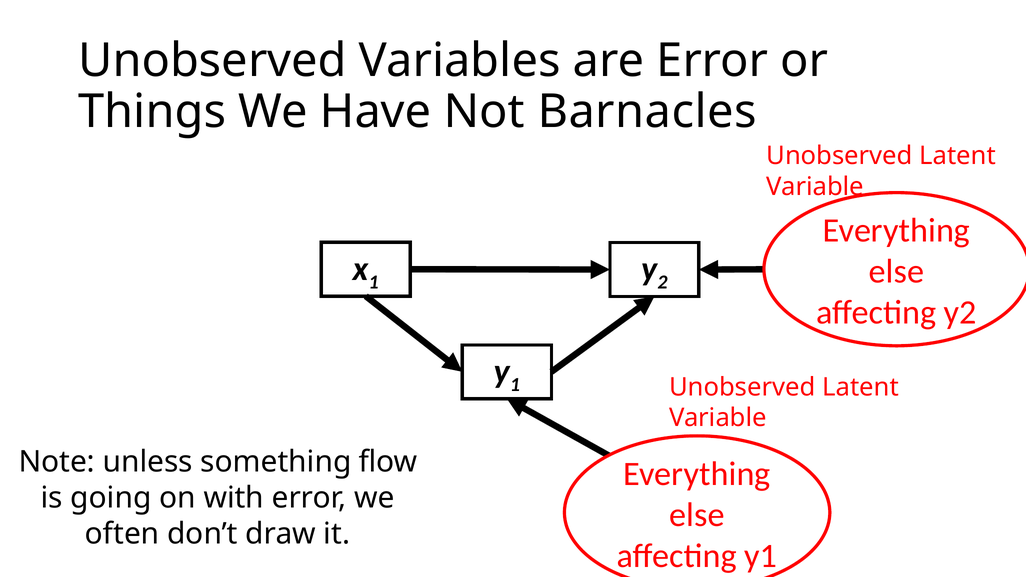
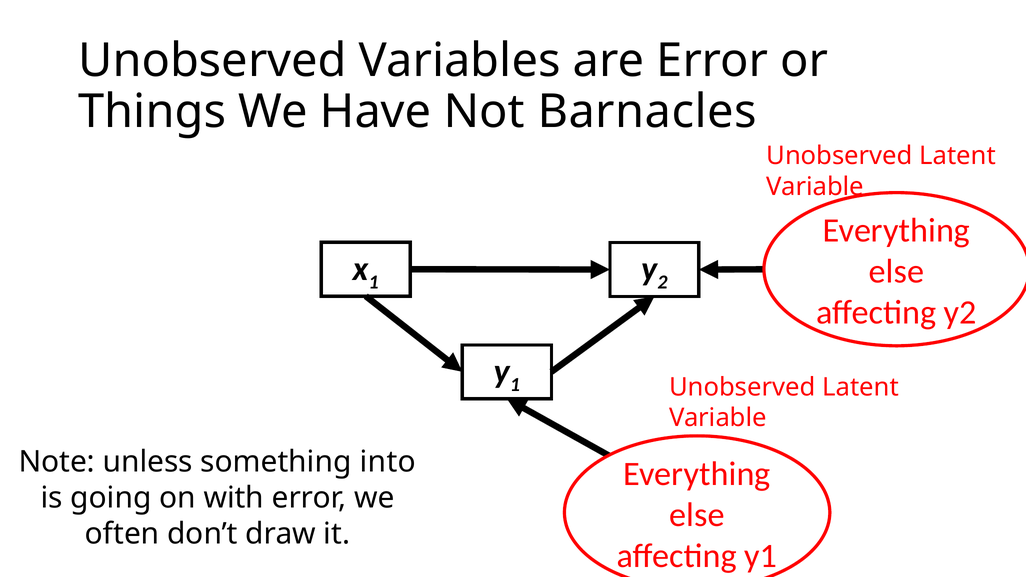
flow: flow -> into (388, 462)
